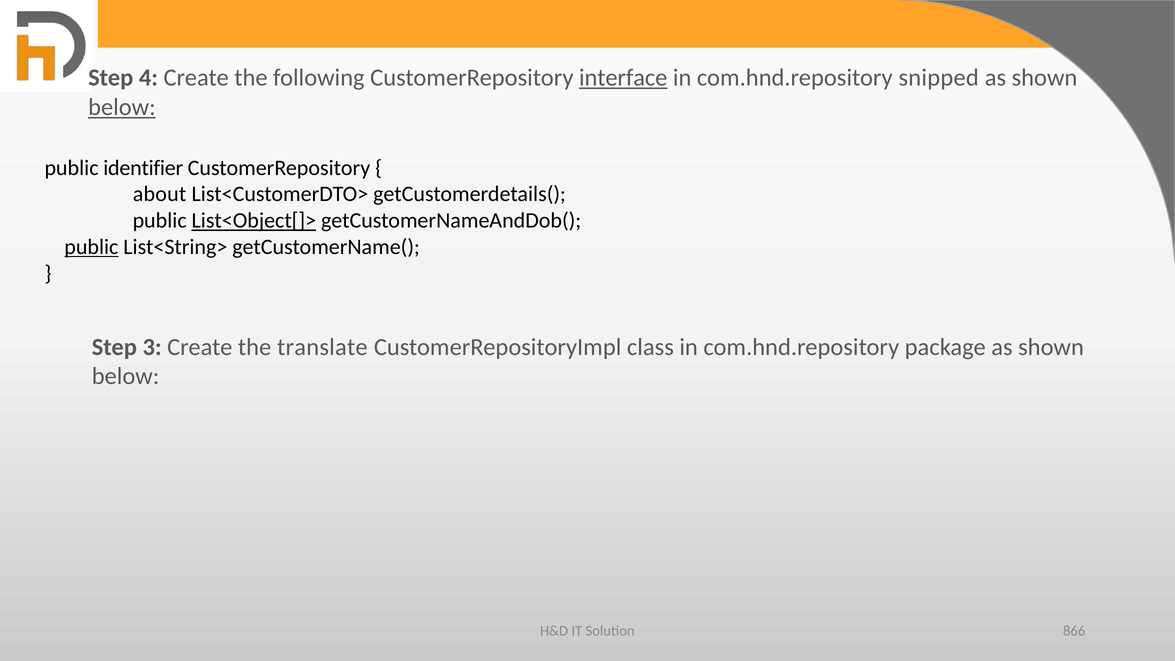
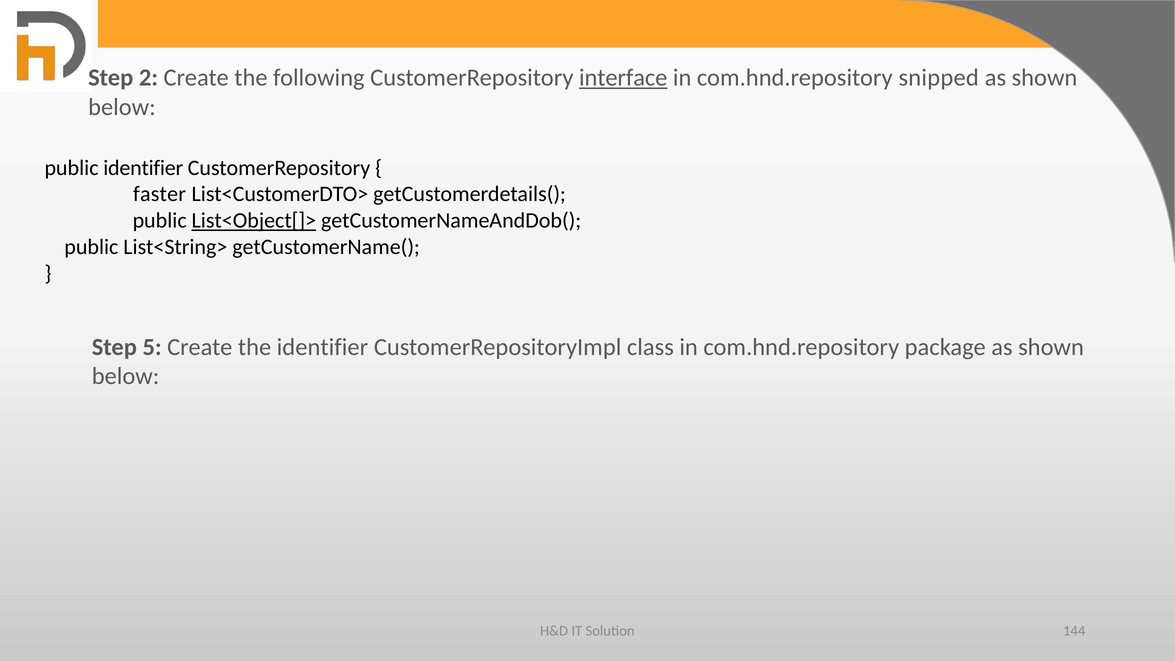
4: 4 -> 2 (149, 78)
below underline: present -> none (122, 107)
about: about -> faster (160, 194)
public underline: present -> none (91, 247)
3: 3 -> 5 (152, 347)
the translate: translate -> identifier (322, 347)
866: 866 -> 144 (1074, 631)
